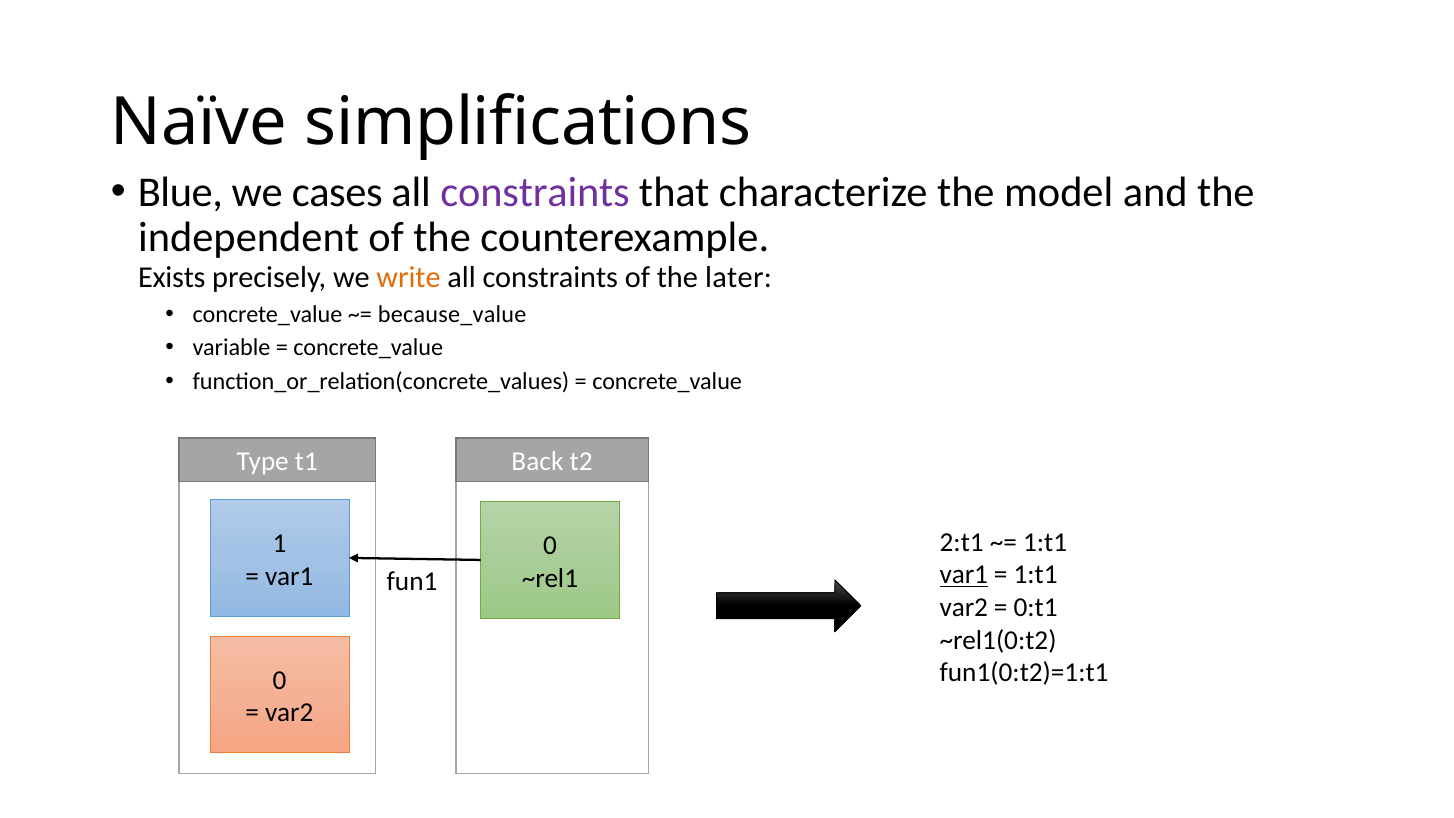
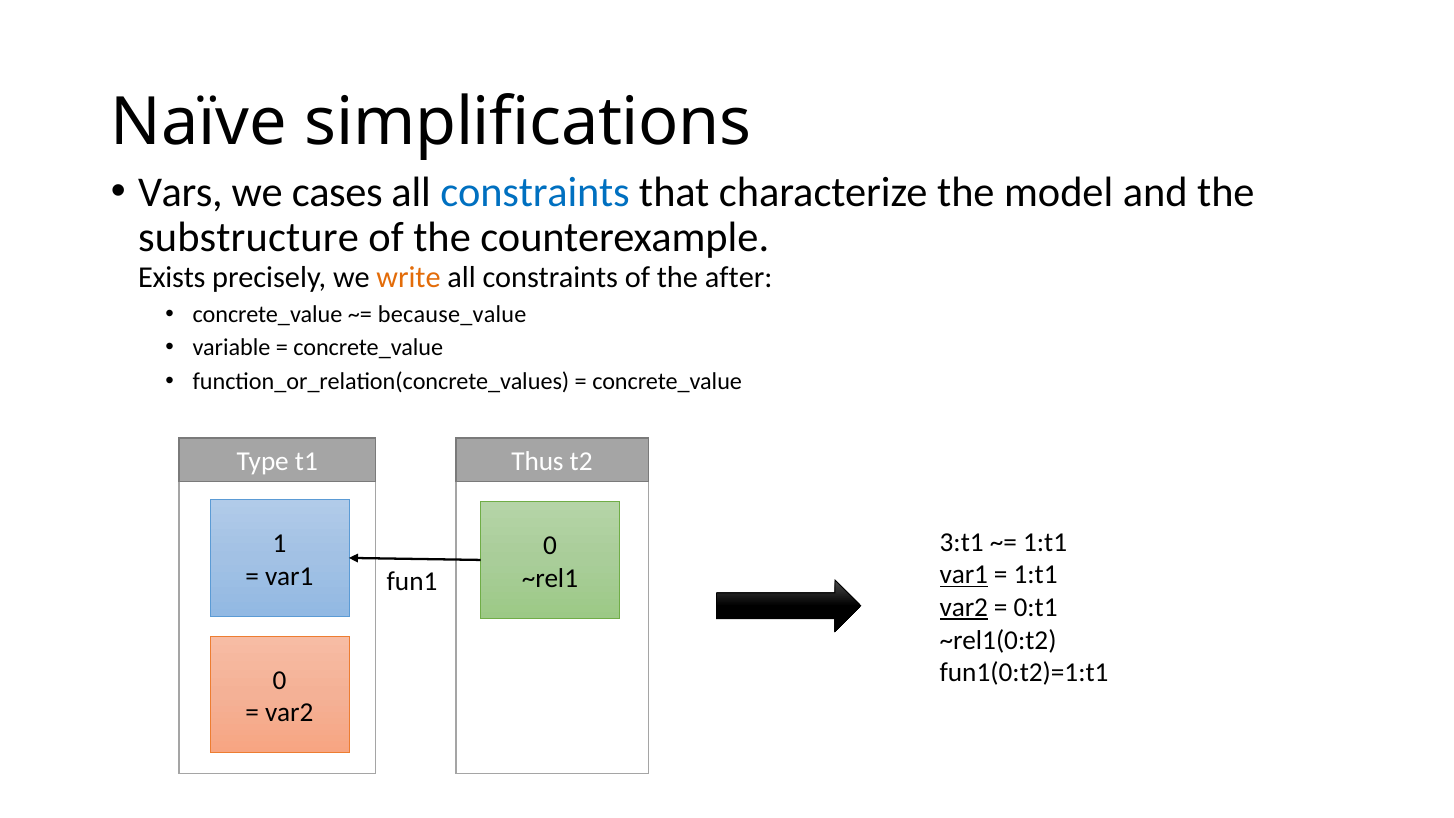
Blue: Blue -> Vars (180, 192)
constraints colour: purple -> blue (535, 192)
independent: independent -> substructure (248, 238)
later: later -> after (739, 277)
Back: Back -> Thus (538, 461)
2:t1: 2:t1 -> 3:t1 (962, 542)
var2 underline: none -> present (964, 607)
